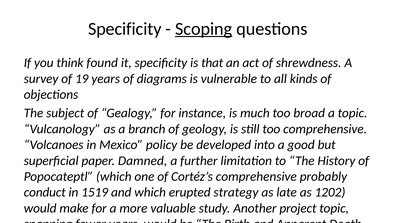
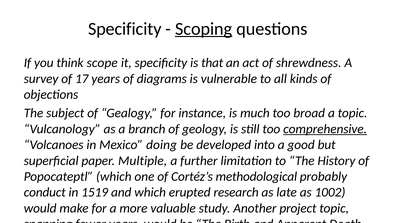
found: found -> scope (102, 63)
19: 19 -> 17 (82, 79)
comprehensive underline: none -> present (325, 129)
policy: policy -> doing (162, 145)
paper Damned: Damned -> Multiple (143, 160)
Cortéz’s comprehensive: comprehensive -> methodological (256, 176)
strategy: strategy -> research (236, 192)
1202: 1202 -> 1002 (330, 192)
